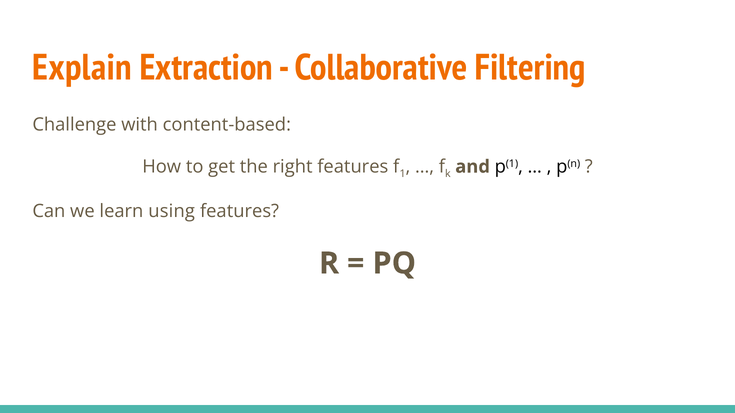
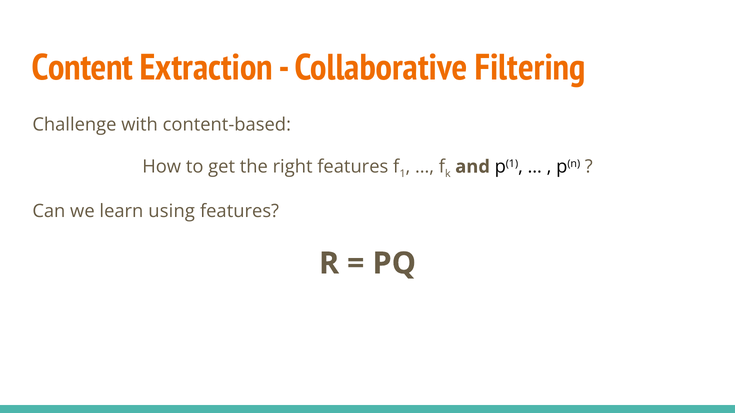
Explain: Explain -> Content (83, 68)
